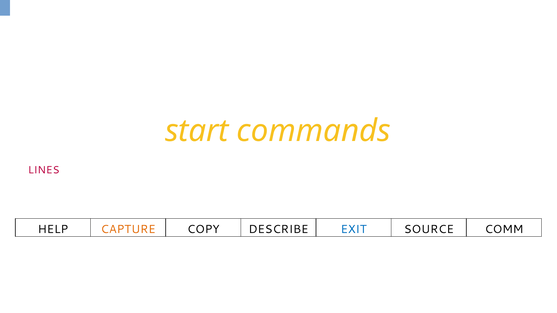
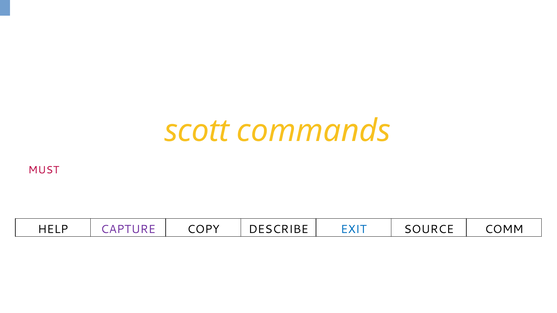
start: start -> scott (197, 131)
LINES: LINES -> MUST (44, 170)
CAPTURE colour: orange -> purple (128, 230)
